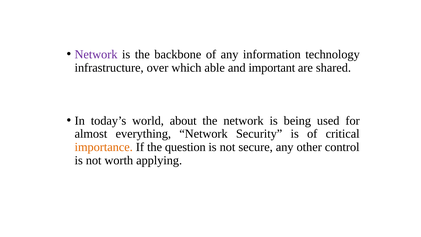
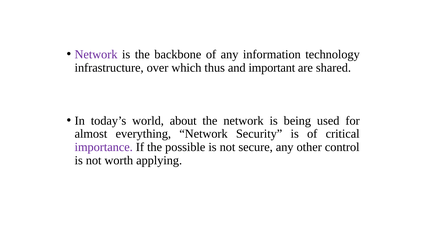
able: able -> thus (215, 68)
importance colour: orange -> purple (104, 147)
question: question -> possible (185, 147)
